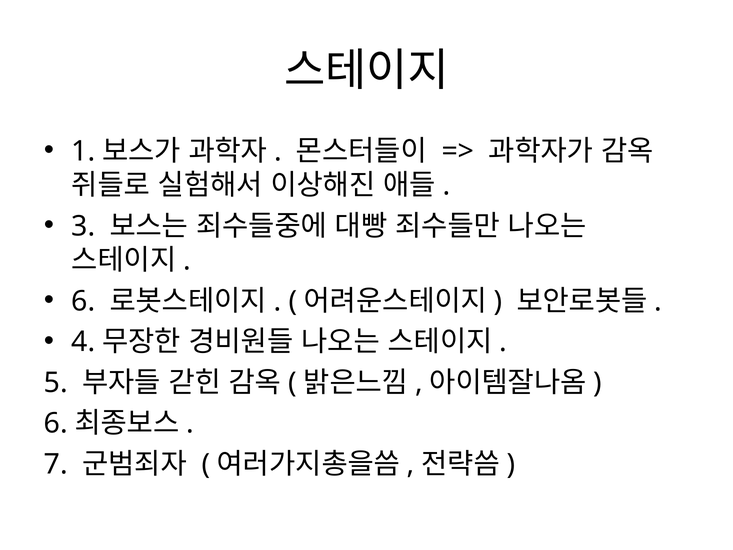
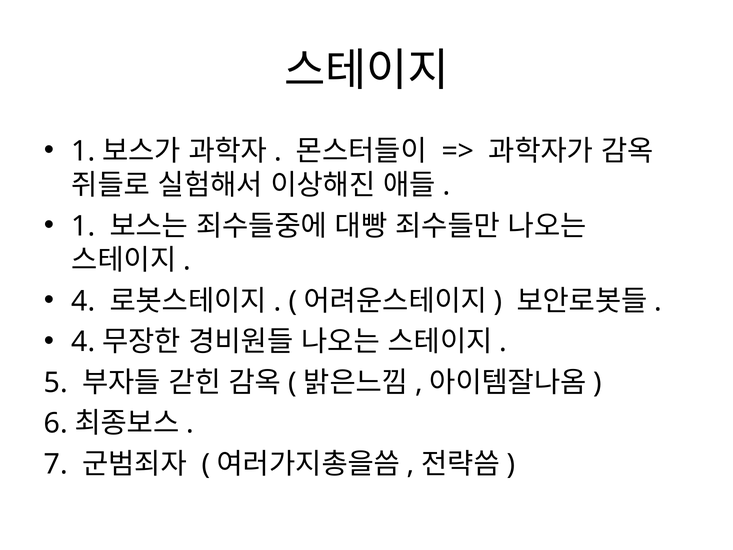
3: 3 -> 1 (83, 226)
6: 6 -> 4 (83, 301)
